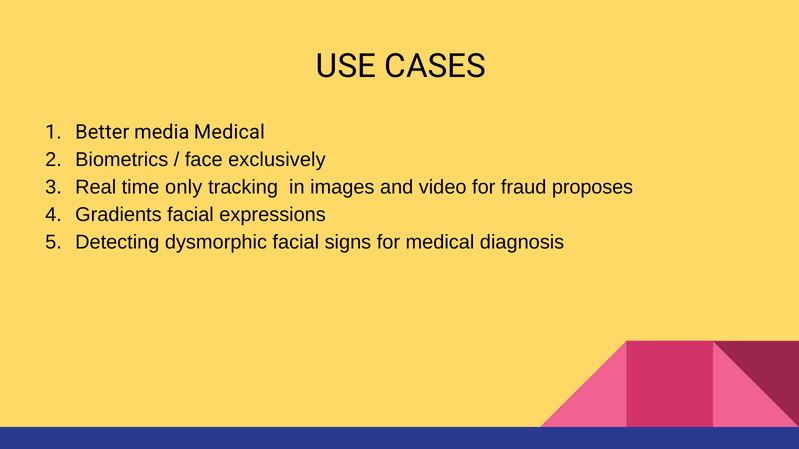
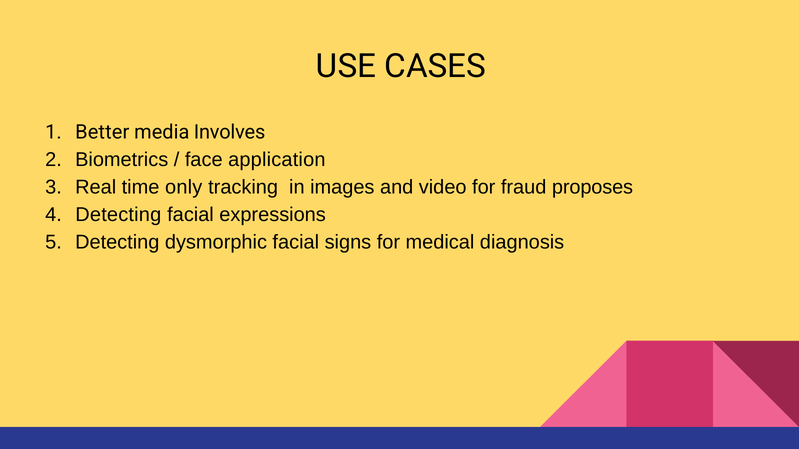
media Medical: Medical -> Involves (230, 132)
exclusively: exclusively -> application (277, 160)
Gradients: Gradients -> Detecting (118, 215)
